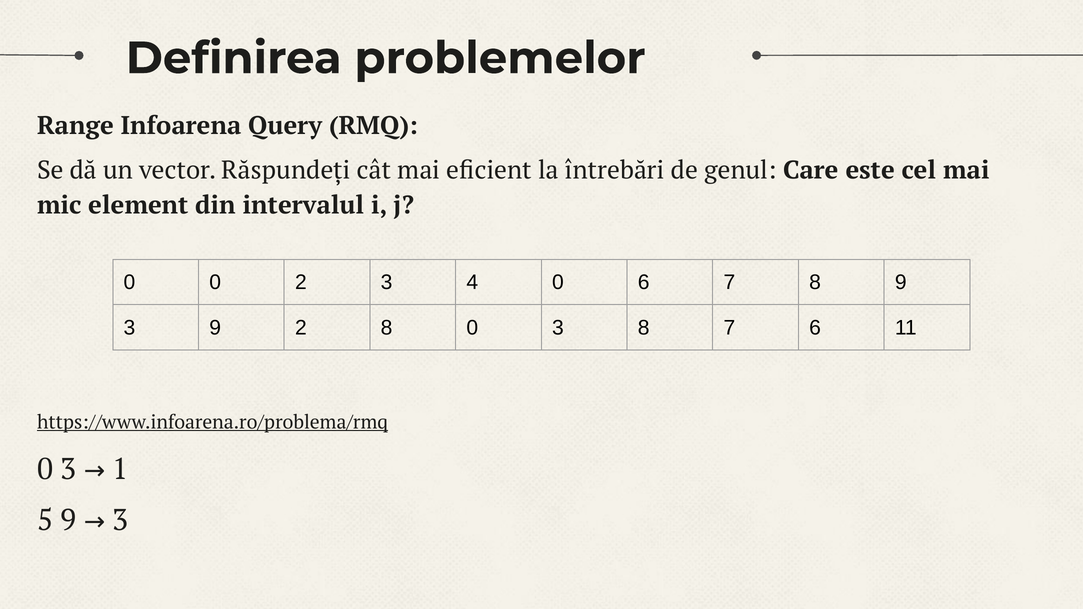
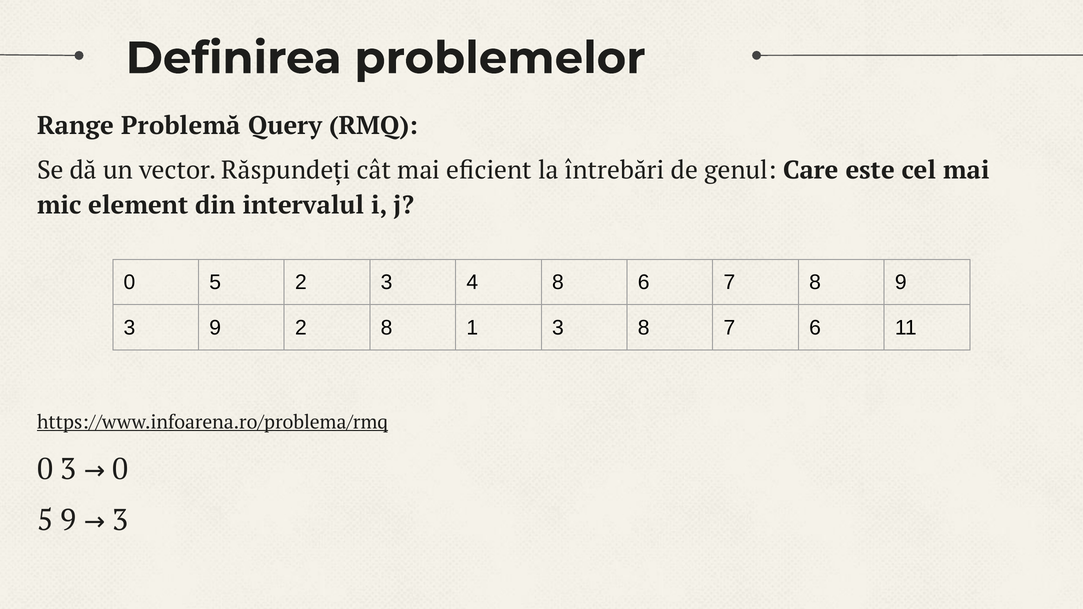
Infoarena: Infoarena -> Problemă (181, 126)
0: 0 -> 5 (215, 282)
4 0: 0 -> 8 (558, 282)
8 0: 0 -> 1 (472, 328)
1: 1 -> 0 (121, 470)
